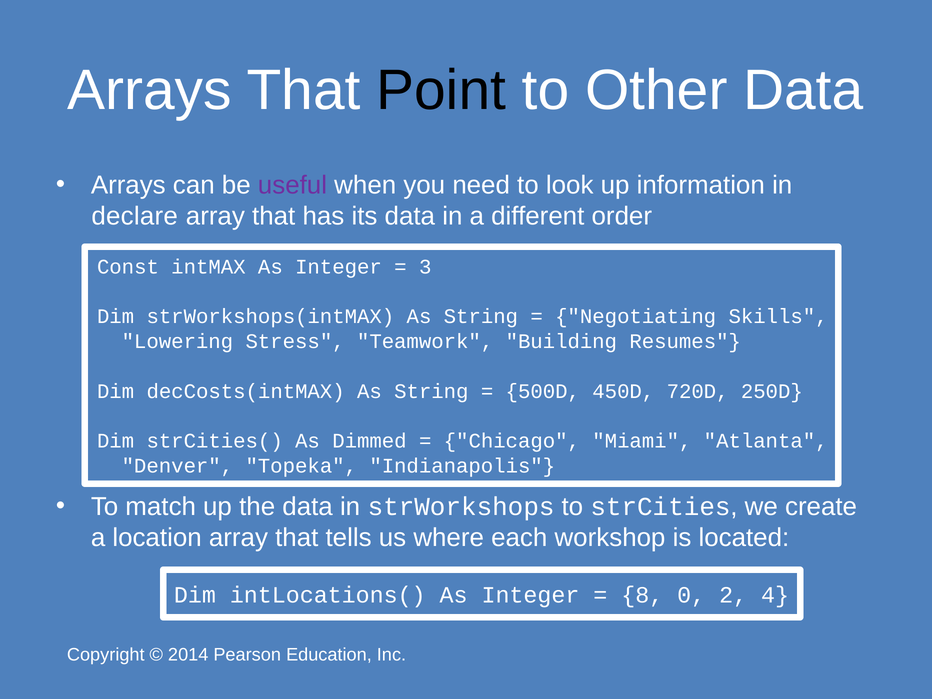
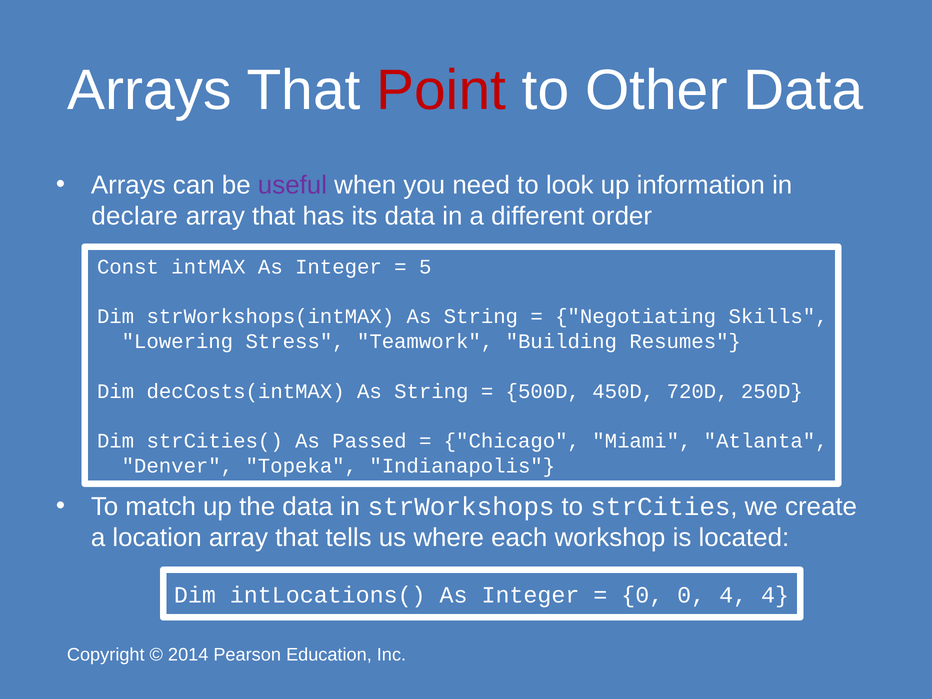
Point colour: black -> red (441, 90)
3: 3 -> 5 (425, 267)
Dimmed: Dimmed -> Passed (369, 441)
8: 8 -> 0 (642, 595)
0 2: 2 -> 4 (733, 595)
